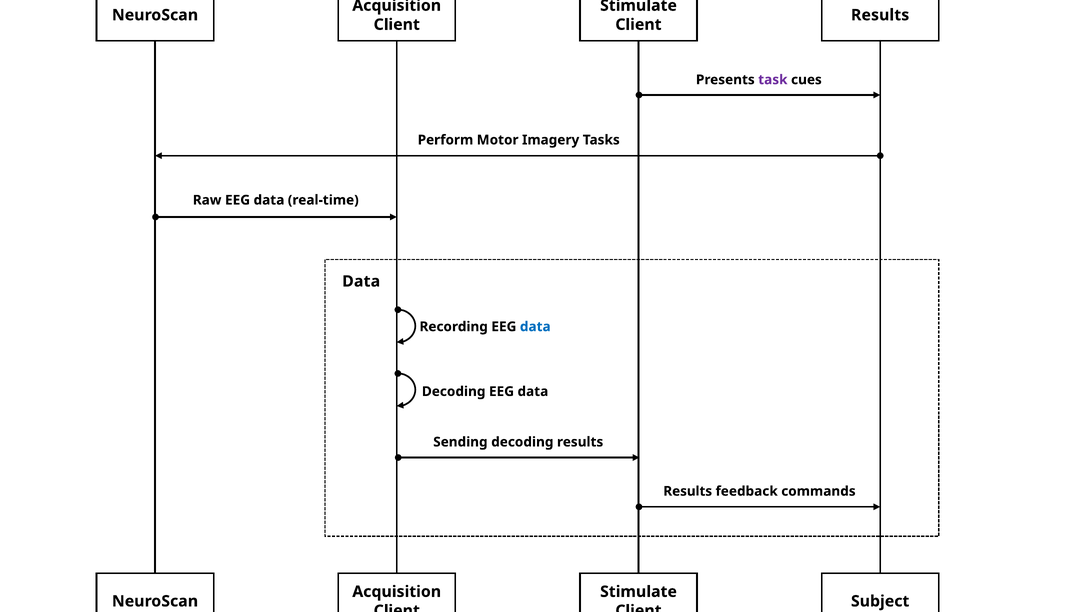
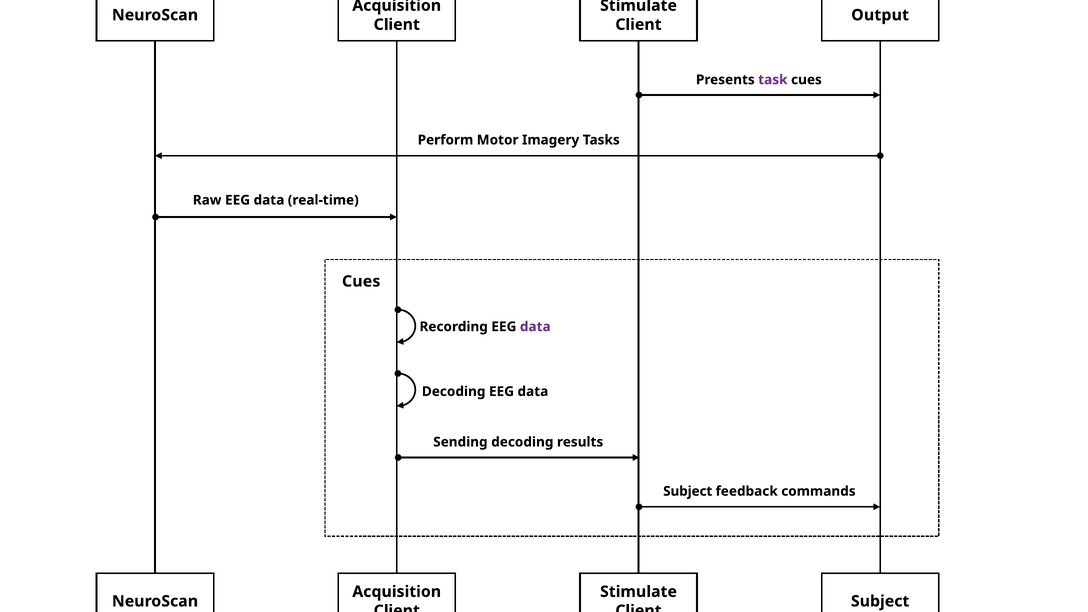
Results: Results -> Output (880, 15)
Data: Data -> Cues (361, 281)
data colour: blue -> purple (535, 327)
Results: Results -> Subject (688, 491)
